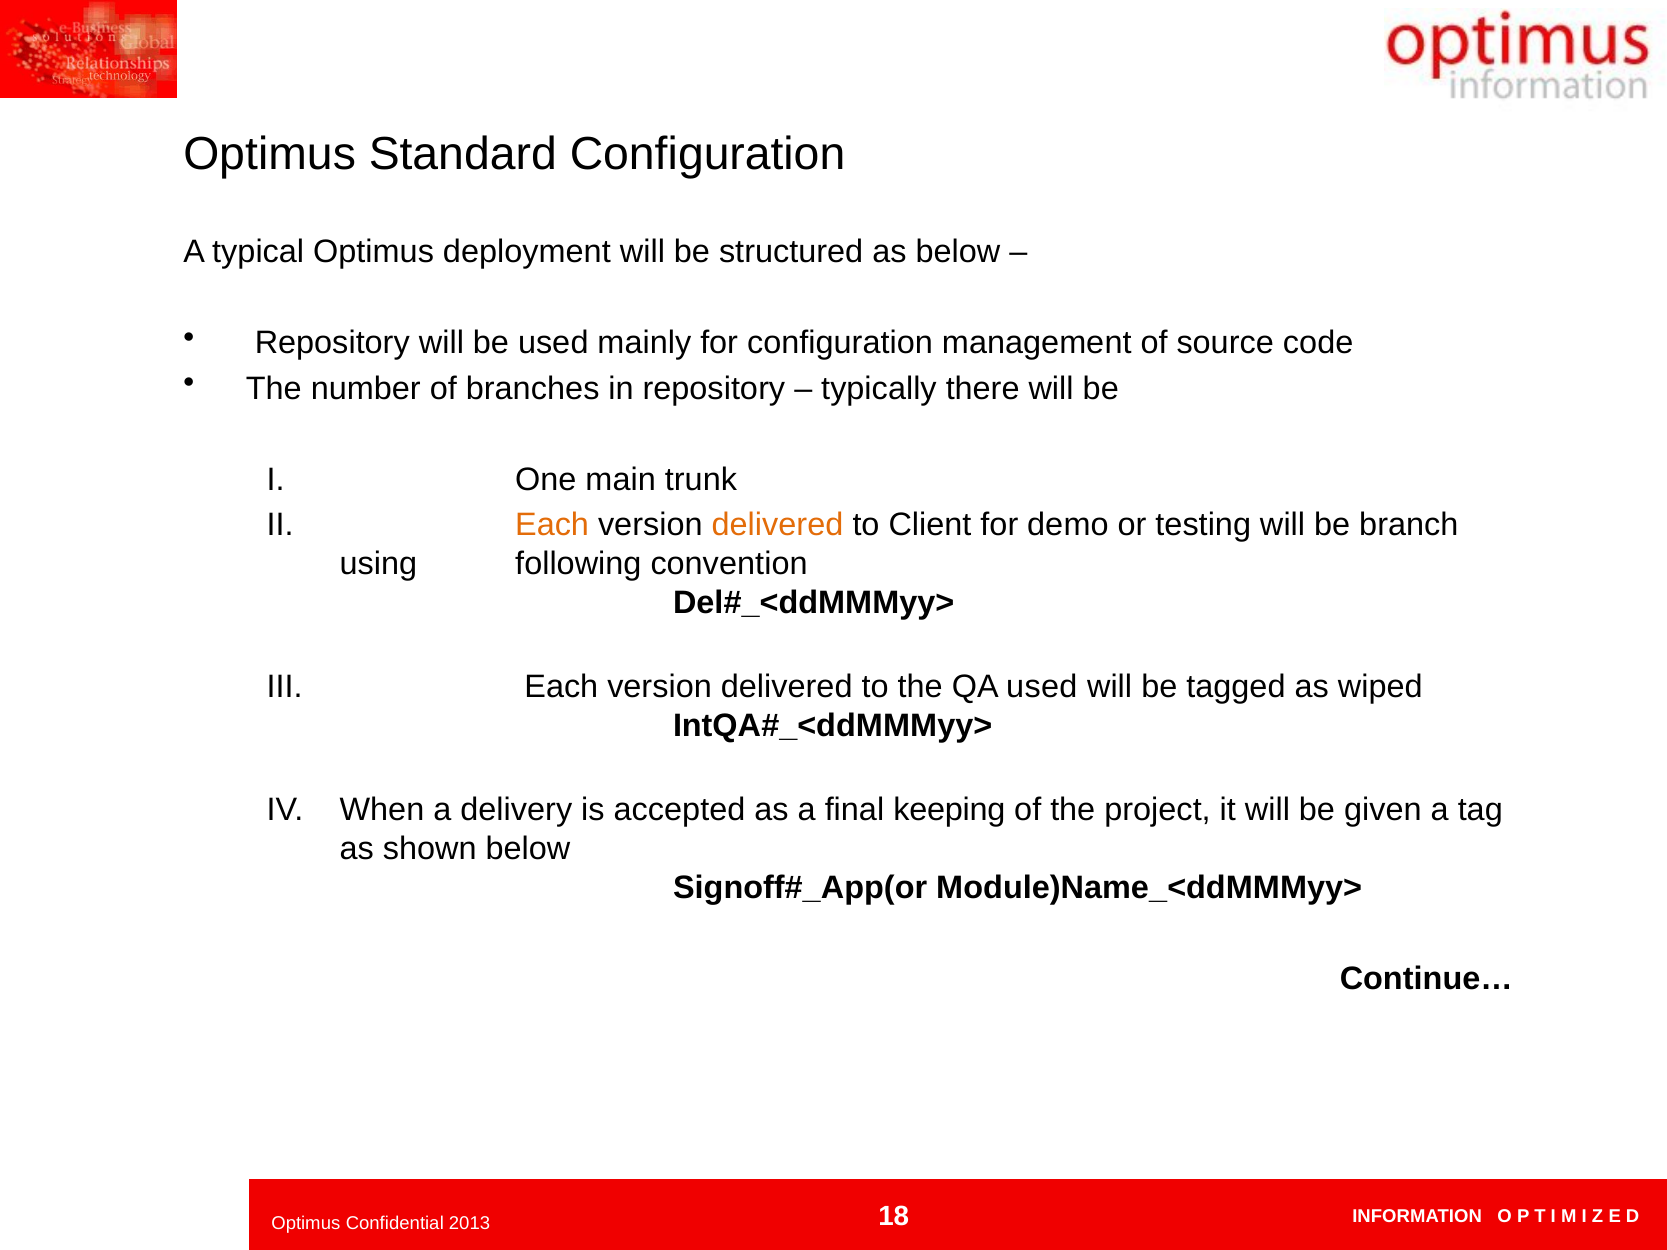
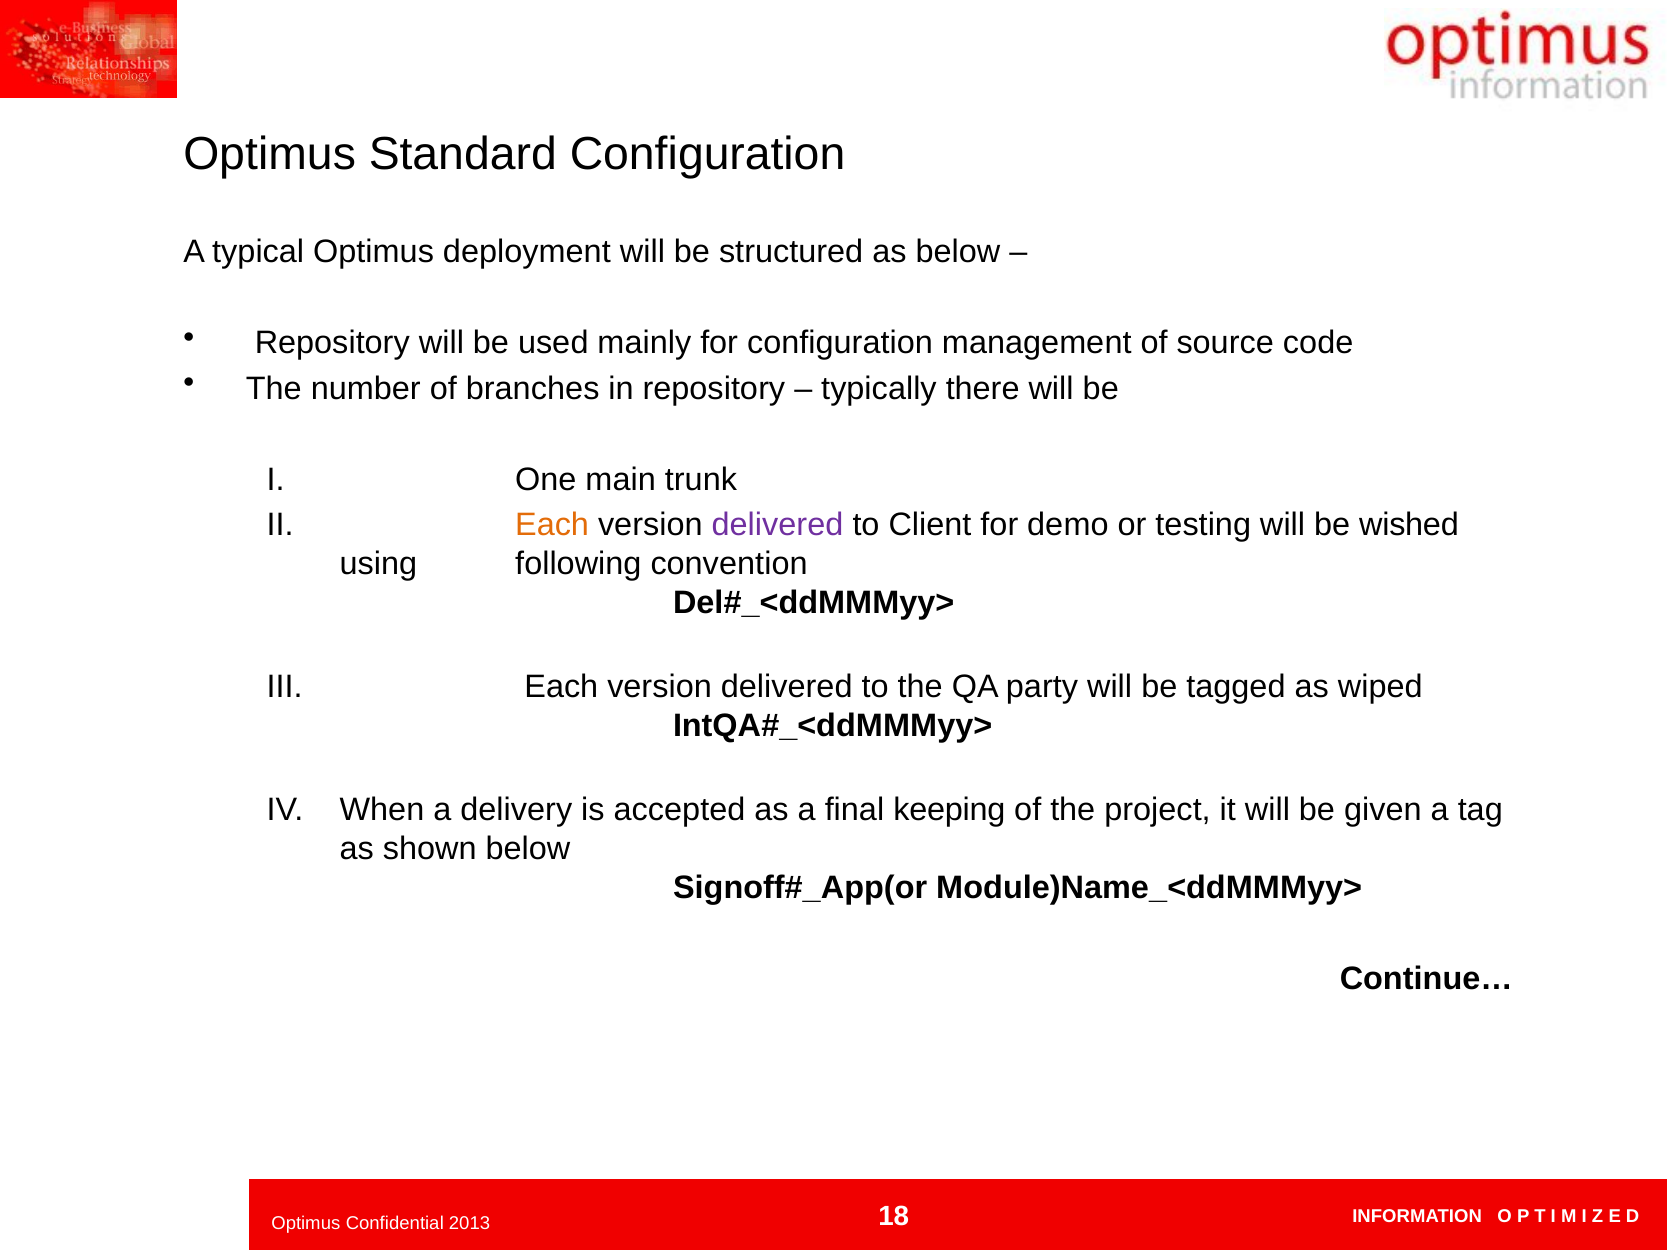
delivered colour: orange -> purple (777, 525)
branch: branch -> wished (1409, 525)
QA used: used -> party (1042, 687)
